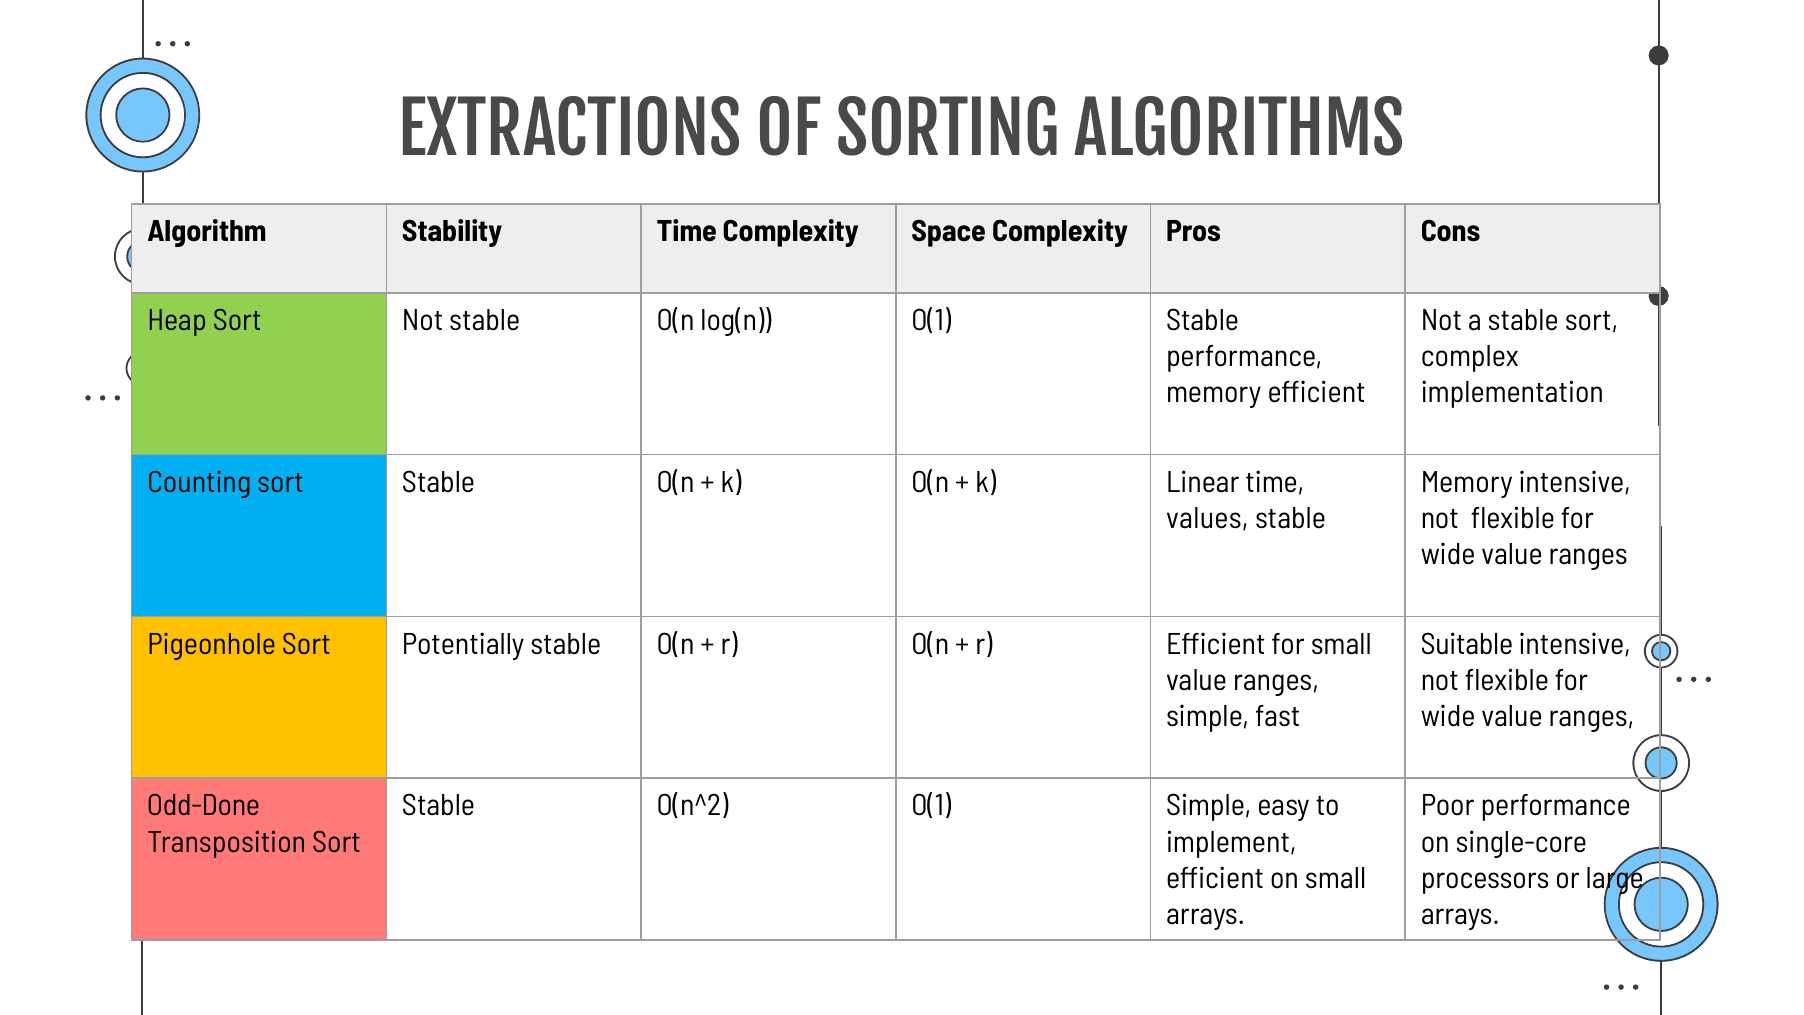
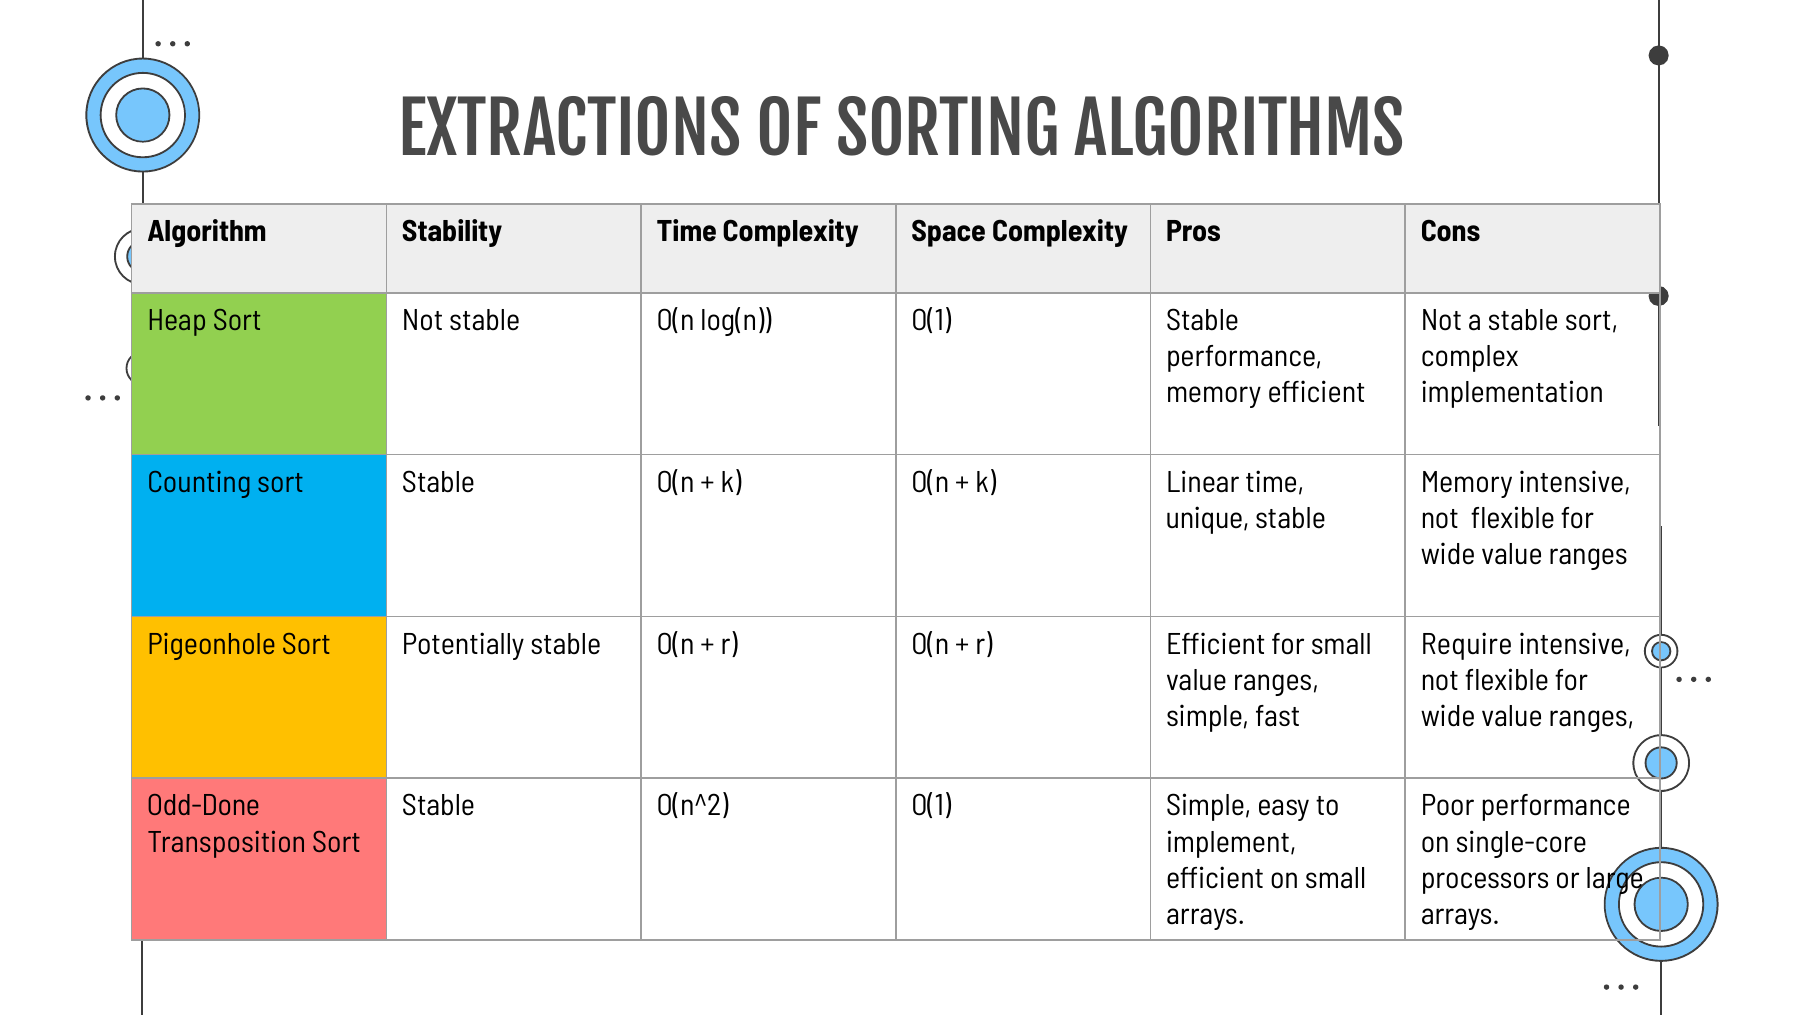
values: values -> unique (1208, 519)
Suitable: Suitable -> Require (1467, 644)
